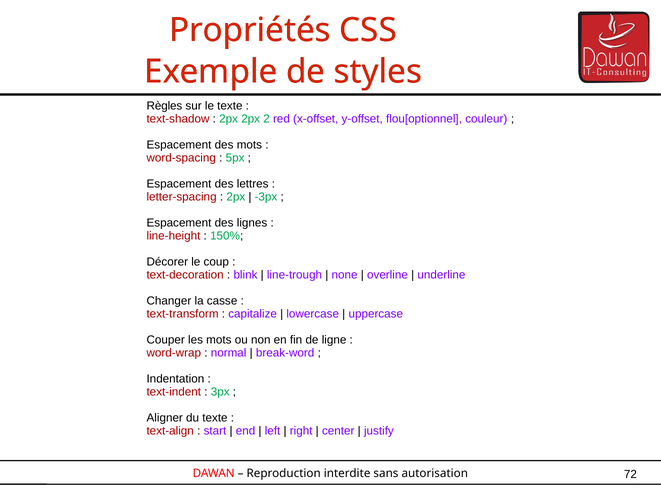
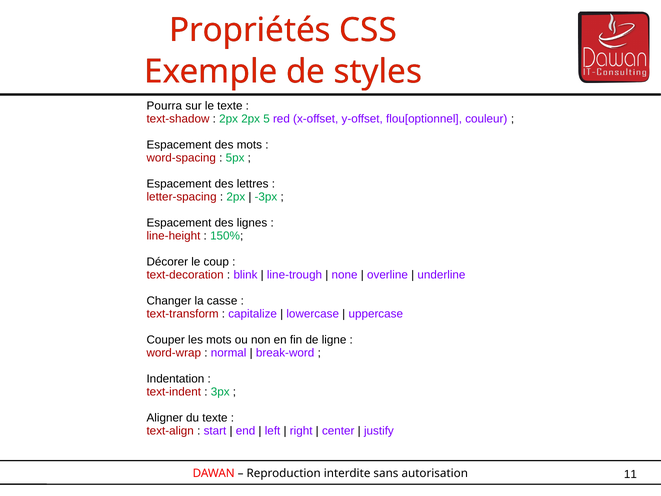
Règles: Règles -> Pourra (164, 106)
2: 2 -> 5 (267, 119)
72: 72 -> 11 (630, 474)
